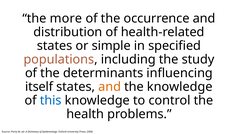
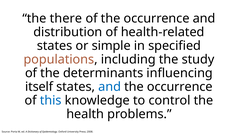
more: more -> there (66, 18)
and colour: orange -> blue (110, 87)
knowledge: knowledge -> occurrence (180, 87)
